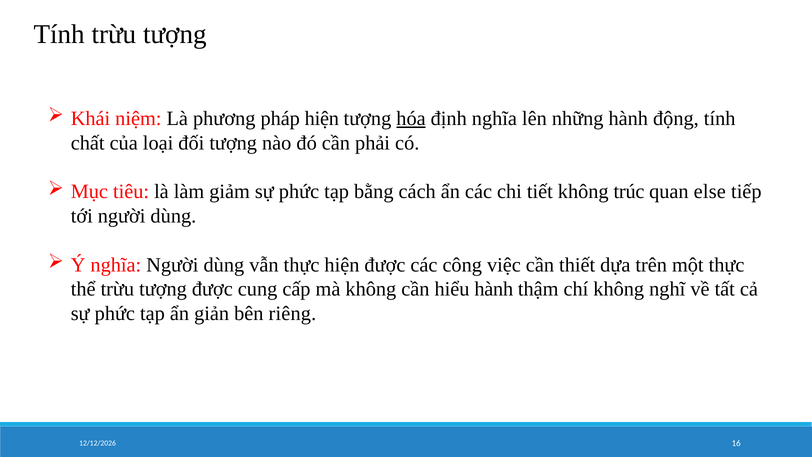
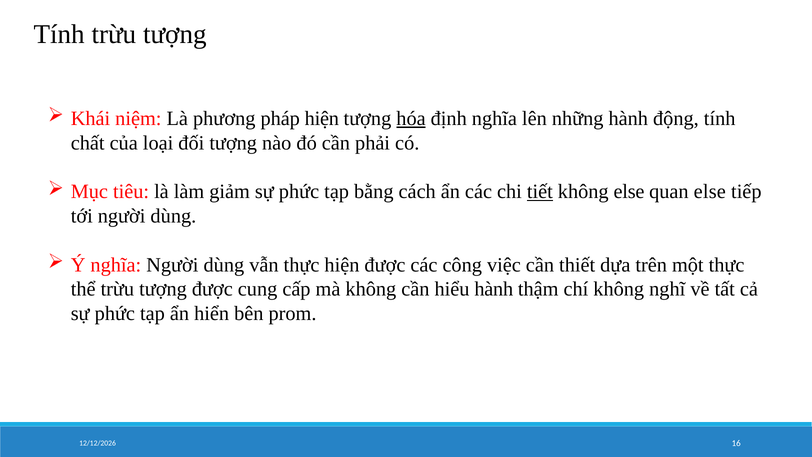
tiết underline: none -> present (540, 192)
không trúc: trúc -> else (629, 192)
giản: giản -> hiển (212, 313)
riêng: riêng -> prom (293, 313)
